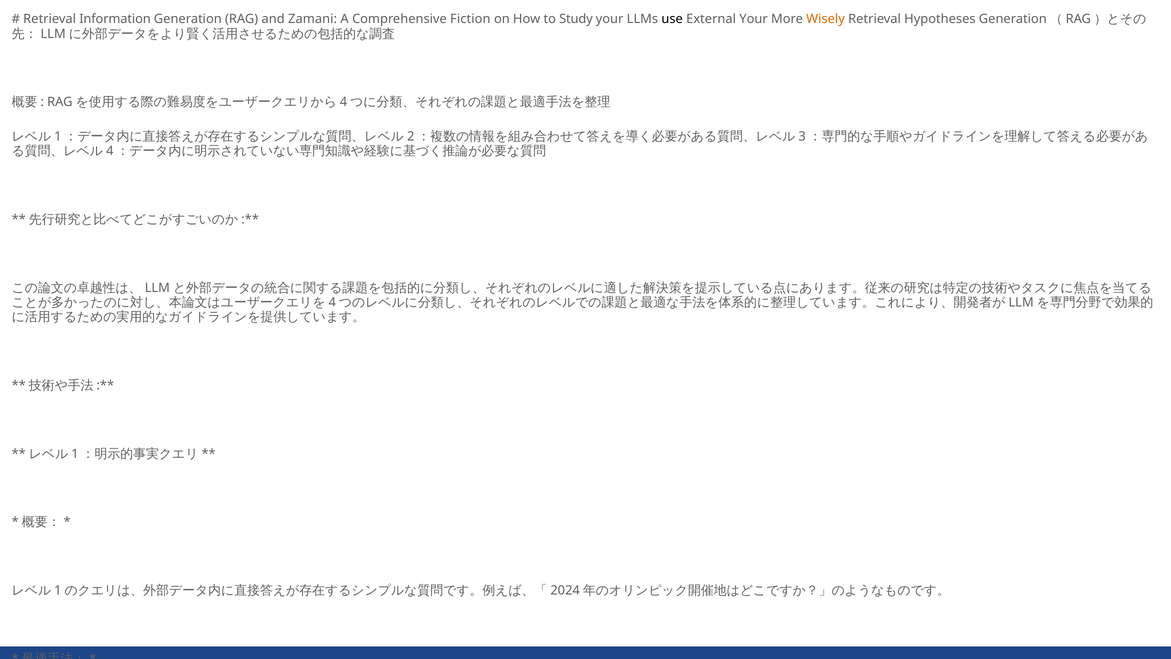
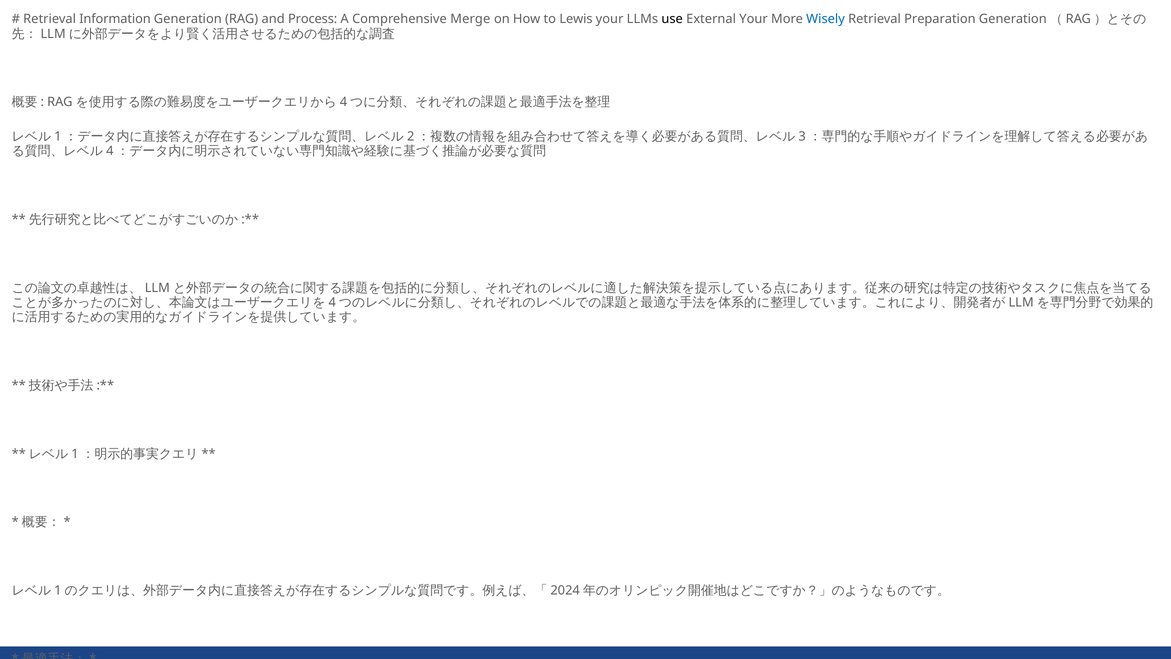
Zamani: Zamani -> Process (313, 19)
Fiction: Fiction -> Merge (470, 19)
Study: Study -> Lewis (576, 19)
Wisely colour: orange -> blue (826, 19)
Hypotheses: Hypotheses -> Preparation (940, 19)
